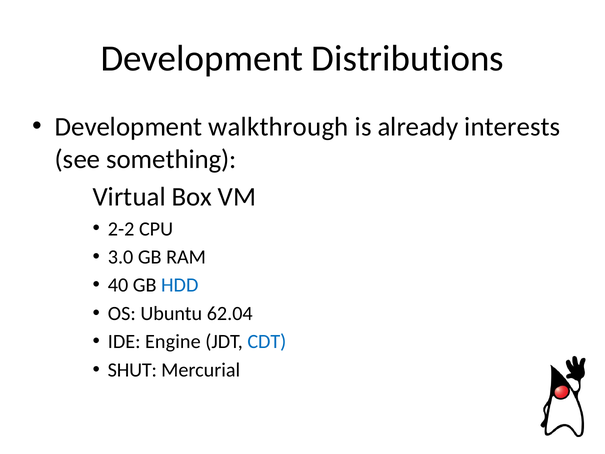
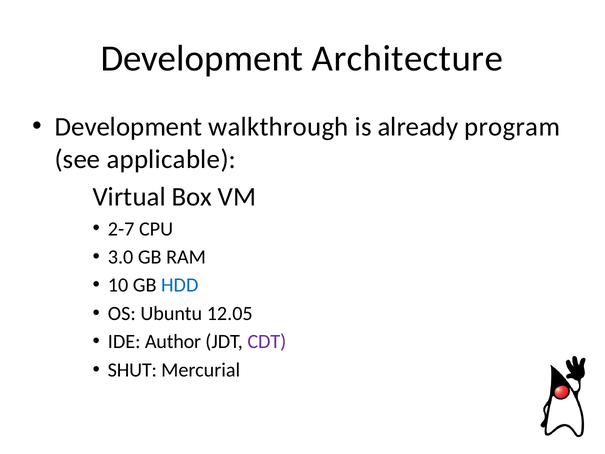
Distributions: Distributions -> Architecture (407, 59)
interests: interests -> program (512, 127)
something: something -> applicable (171, 159)
2-2: 2-2 -> 2-7 (121, 229)
40: 40 -> 10 (118, 285)
62.04: 62.04 -> 12.05 (230, 313)
Engine: Engine -> Author (173, 342)
CDT colour: blue -> purple (267, 342)
